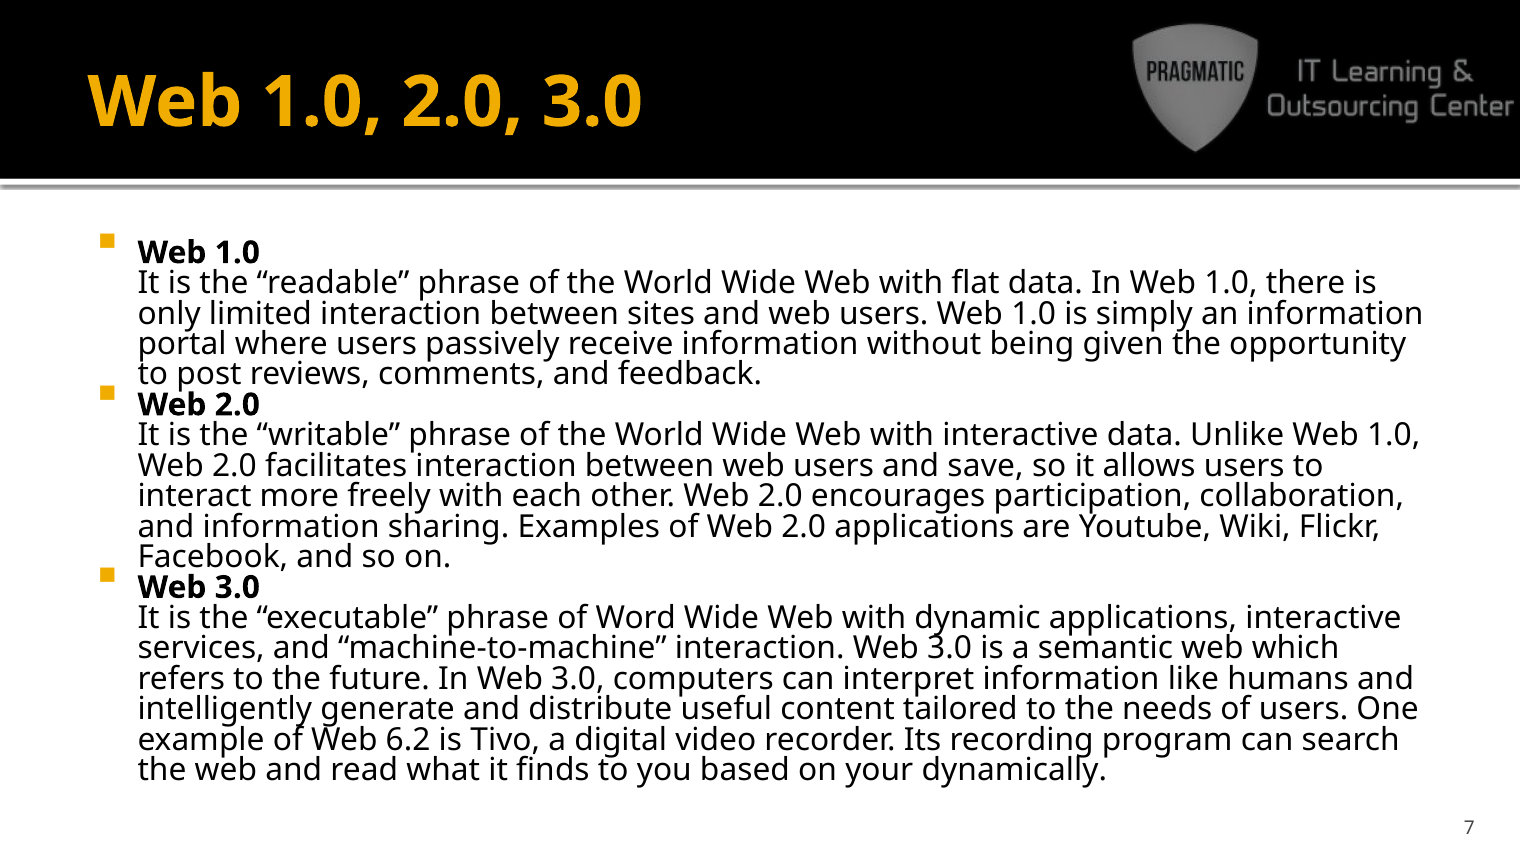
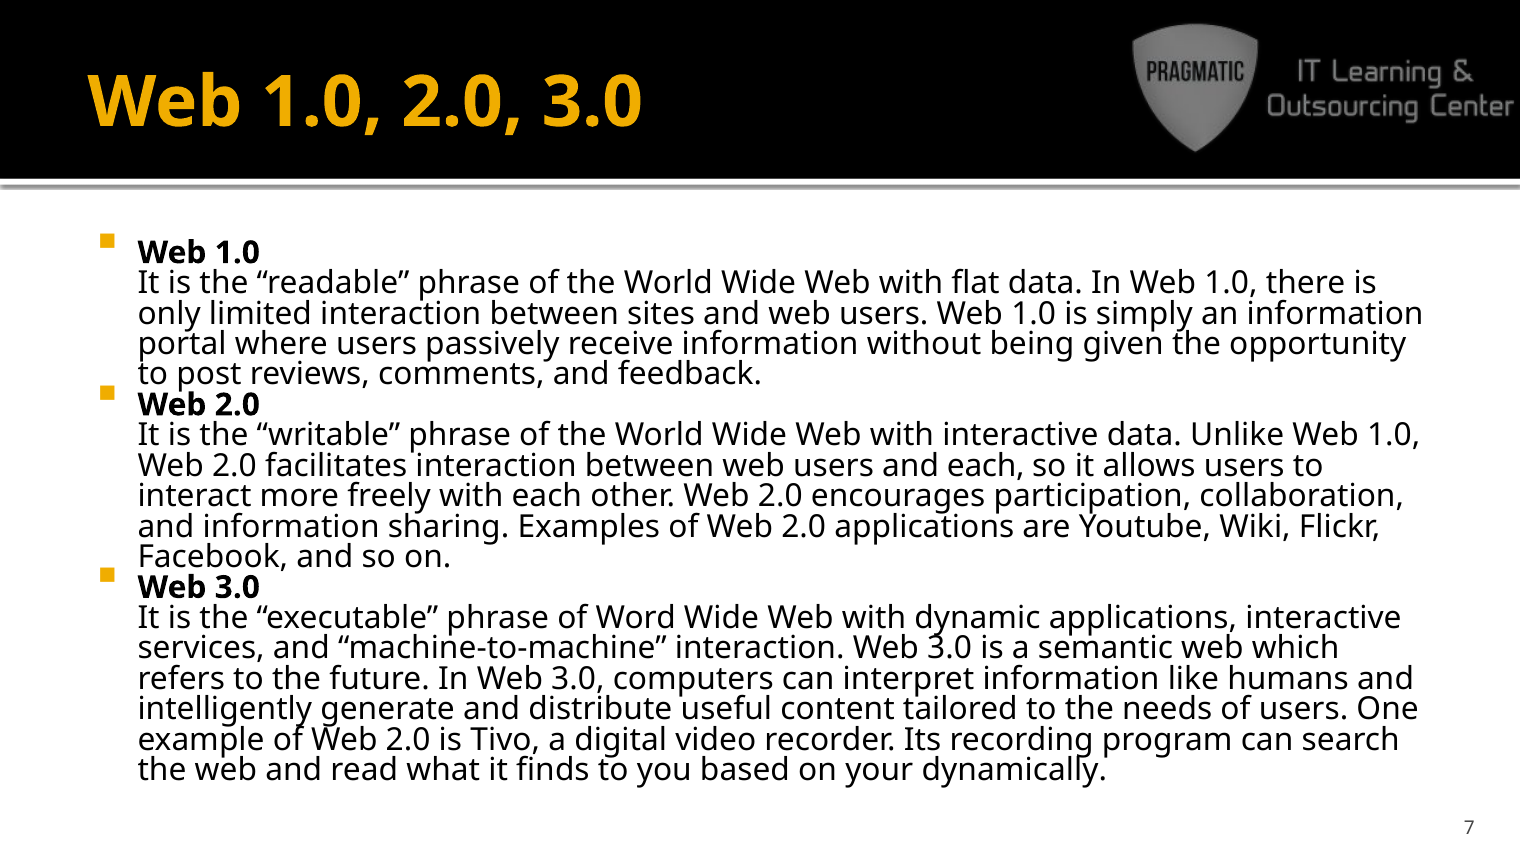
and save: save -> each (986, 466)
example of Web 6.2: 6.2 -> 2.0 (408, 740)
